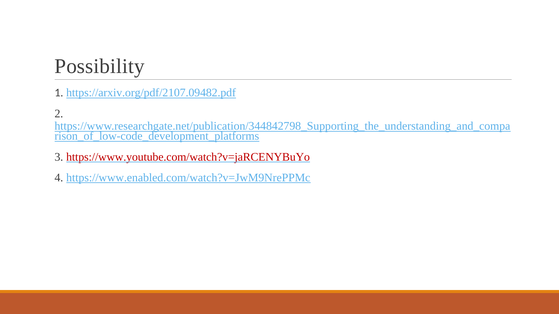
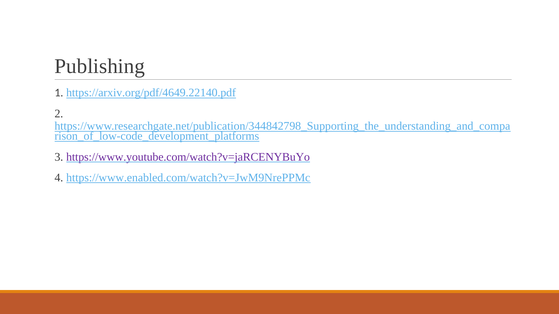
Possibility: Possibility -> Publishing (100, 66)
https://arxiv.org/pdf/2107.09482.pdf: https://arxiv.org/pdf/2107.09482.pdf -> https://arxiv.org/pdf/4649.22140.pdf (151, 93)
https://www.youtube.com/watch?v=jaRCENYBuYo colour: red -> purple (188, 157)
